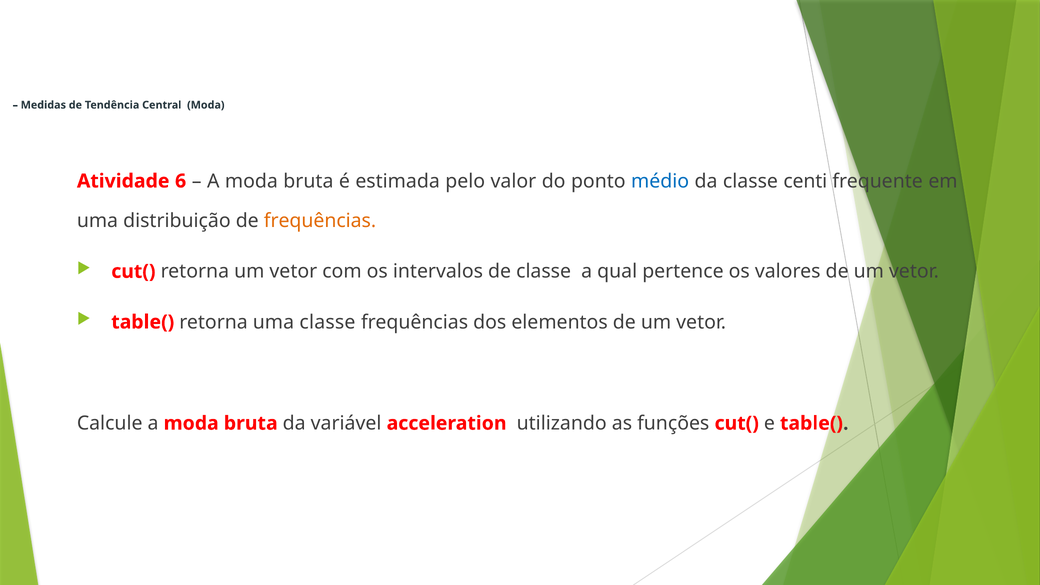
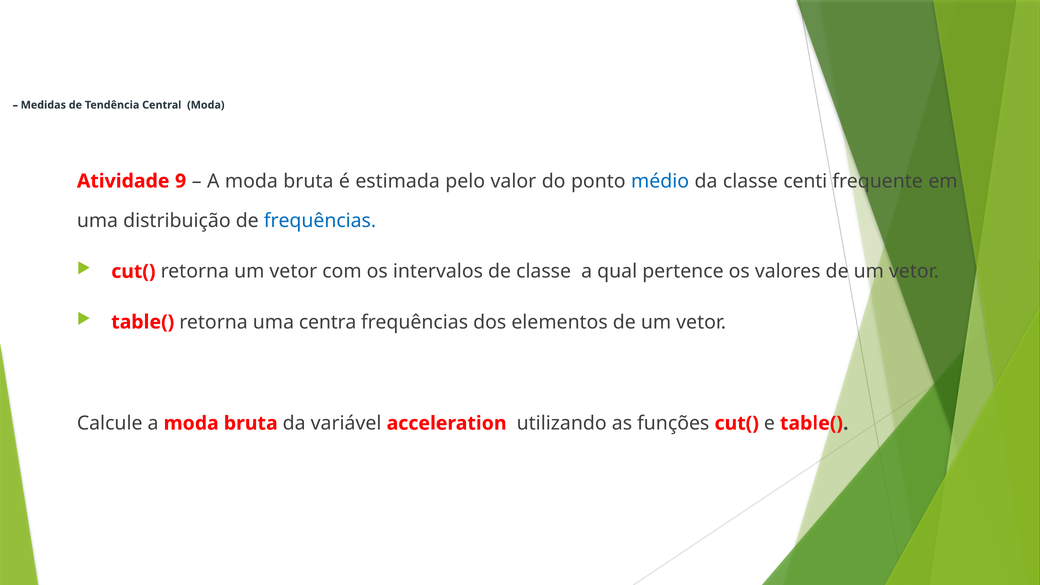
6: 6 -> 9 (181, 181)
frequências colour: orange -> blue (320, 221)
uma classe: classe -> centra (328, 322)
